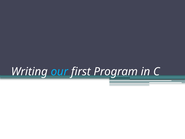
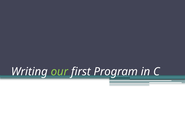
our colour: light blue -> light green (59, 71)
